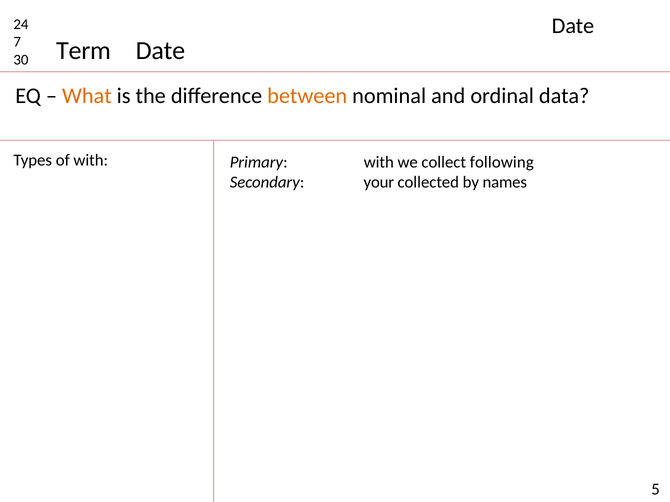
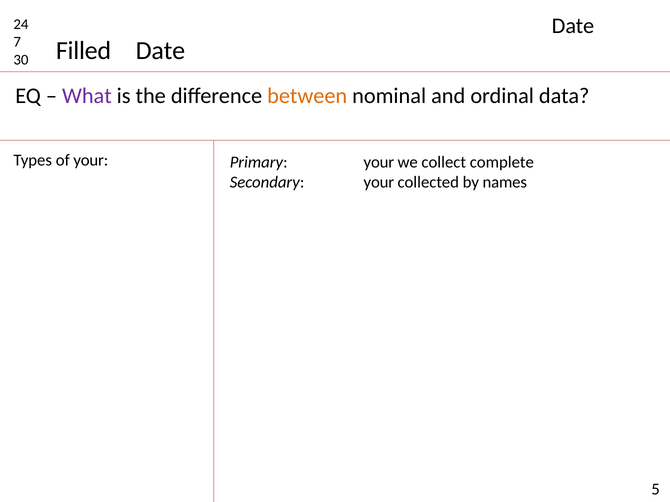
Term: Term -> Filled (83, 51)
What colour: orange -> purple (87, 96)
of with: with -> your (91, 160)
Primary with: with -> your (379, 163)
following: following -> complete (502, 163)
